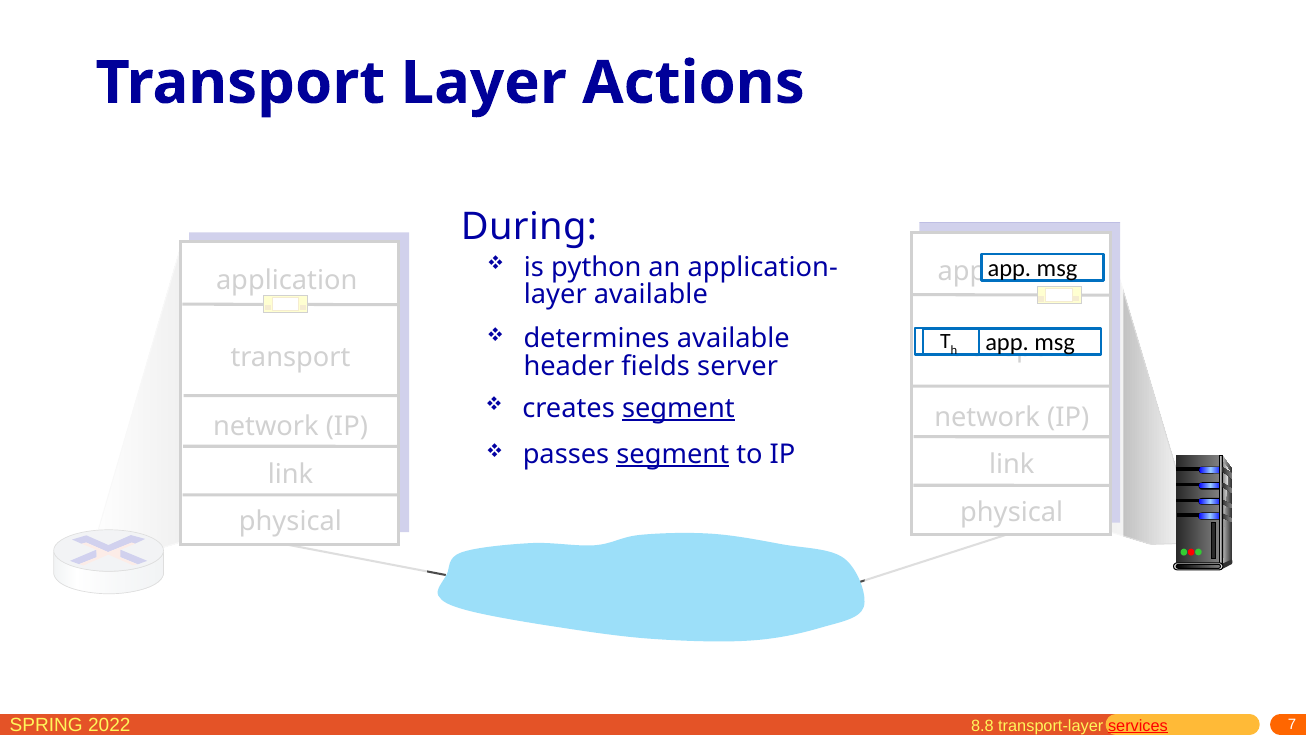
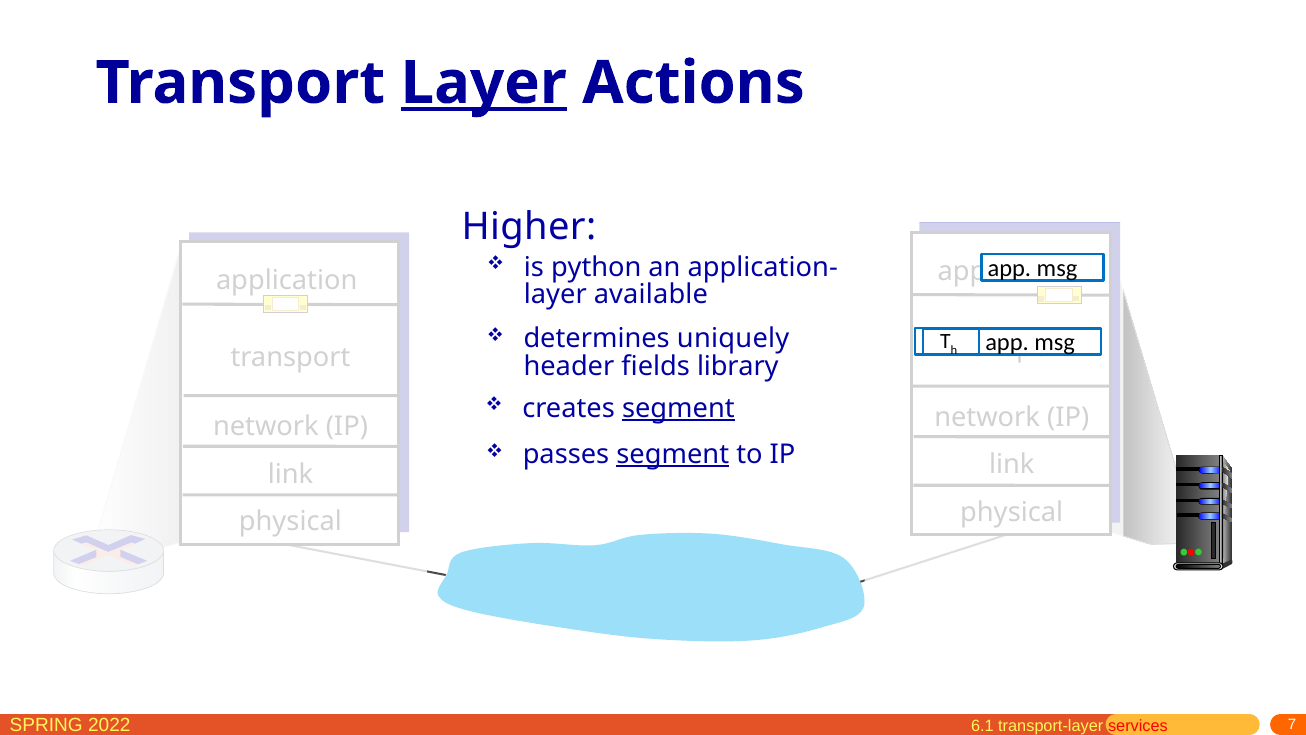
Layer underline: none -> present (484, 83)
During: During -> Higher (529, 226)
determines available: available -> uniquely (733, 338)
server: server -> library (738, 366)
8.8: 8.8 -> 6.1 (982, 725)
services underline: present -> none (1138, 725)
